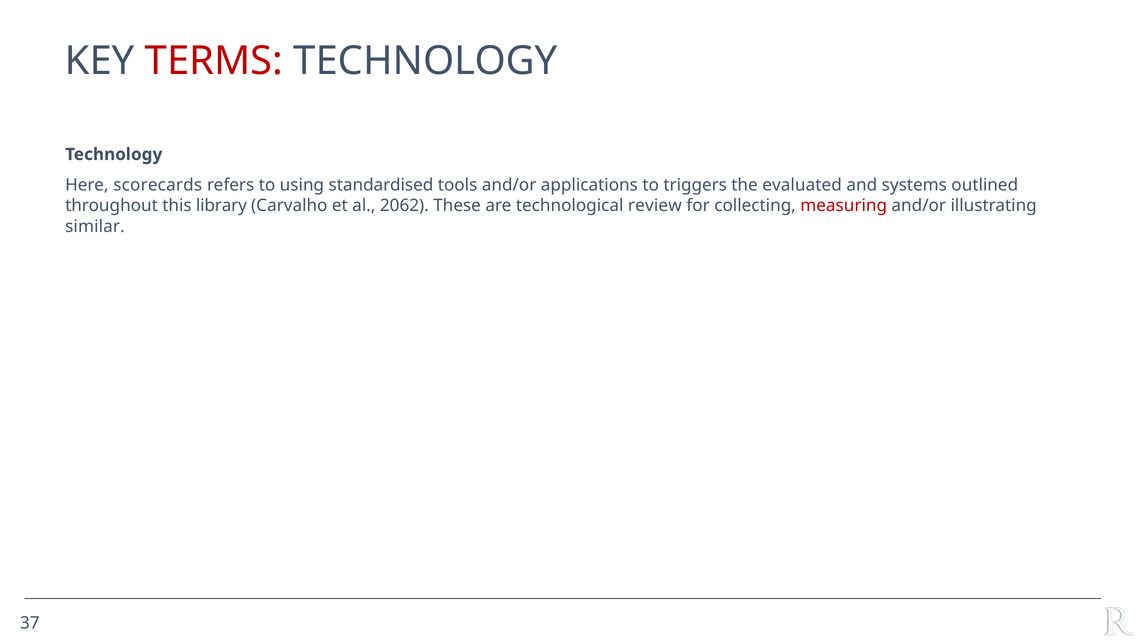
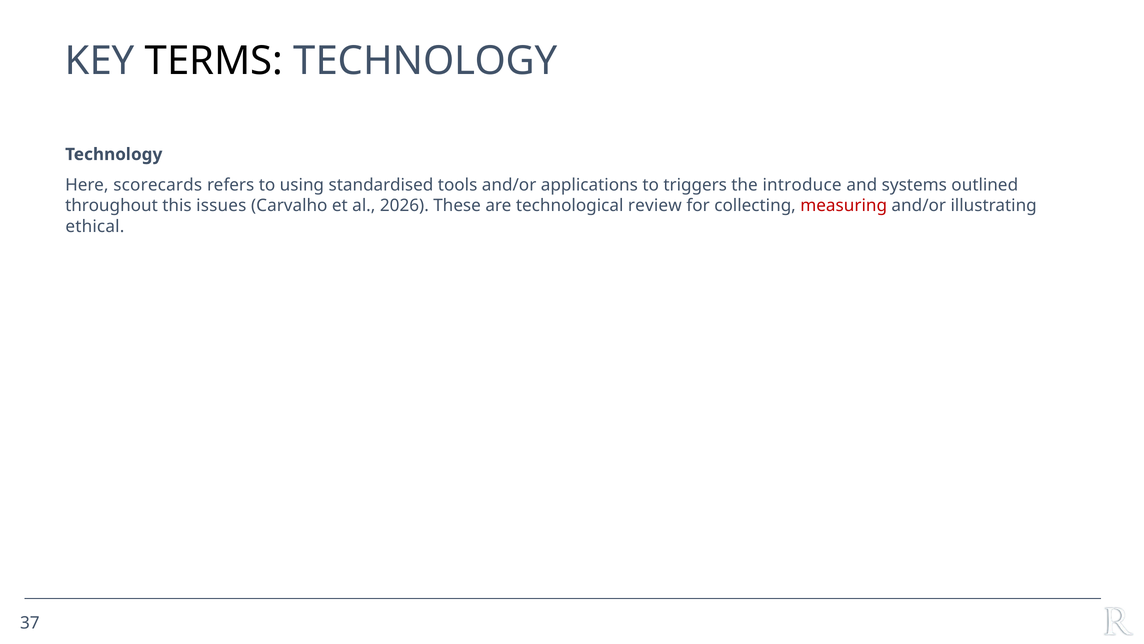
TERMS colour: red -> black (214, 61)
evaluated: evaluated -> introduce (802, 185)
library: library -> issues (221, 206)
2062: 2062 -> 2026 (404, 206)
similar: similar -> ethical (95, 226)
